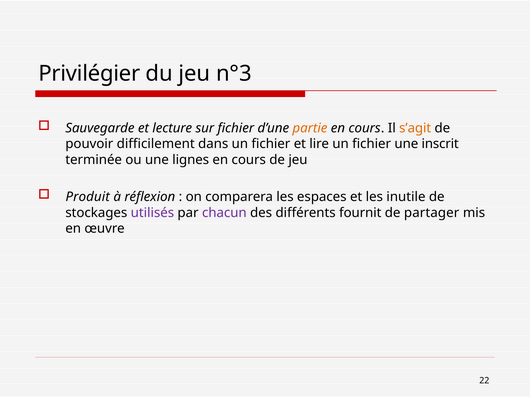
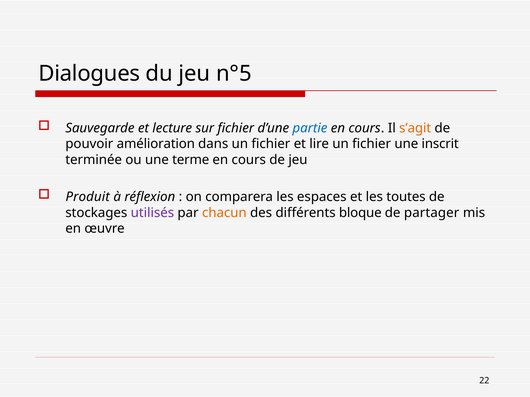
Privilégier: Privilégier -> Dialogues (89, 74)
n°3: n°3 -> n°5 (234, 74)
partie colour: orange -> blue (310, 128)
difficilement: difficilement -> amélioration (156, 144)
lignes: lignes -> terme (191, 160)
inutile: inutile -> toutes (406, 197)
chacun colour: purple -> orange (224, 213)
fournit: fournit -> bloque (360, 213)
